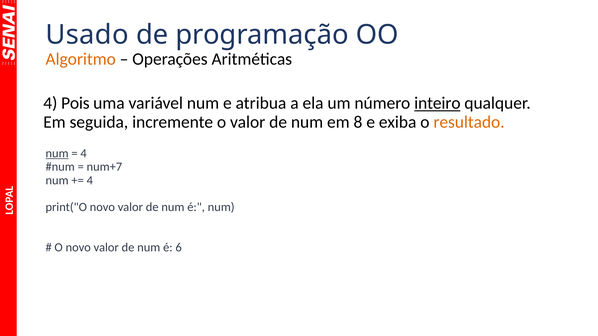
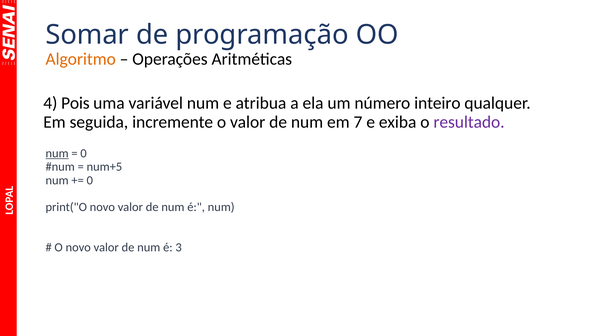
Usado: Usado -> Somar (87, 35)
inteiro underline: present -> none (437, 103)
8: 8 -> 7 (358, 122)
resultado colour: orange -> purple (469, 122)
4: 4 -> 0 (84, 154)
num+7: num+7 -> num+5 (104, 167)
4: 4 -> 0 (90, 180)
6: 6 -> 3 (179, 248)
